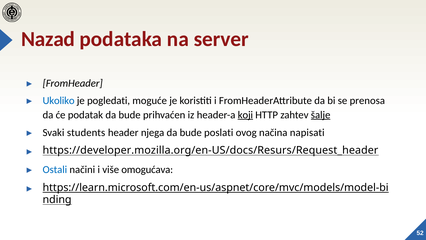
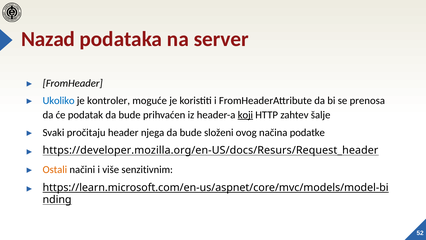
pogledati: pogledati -> kontroler (109, 101)
šalje underline: present -> none (321, 115)
students: students -> pročitaju (86, 132)
poslati: poslati -> složeni (219, 132)
napisati: napisati -> podatke (307, 132)
Ostali colour: blue -> orange (55, 169)
omogućava: omogućava -> senzitivnim (147, 169)
